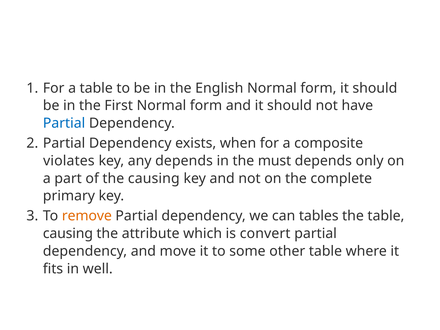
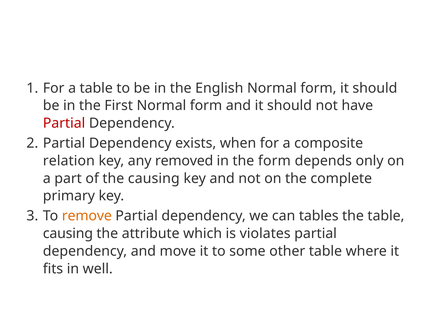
Partial colour: blue -> red (64, 123)
violates: violates -> relation (69, 161)
any depends: depends -> removed (184, 161)
the must: must -> form (274, 161)
convert: convert -> violates (265, 234)
